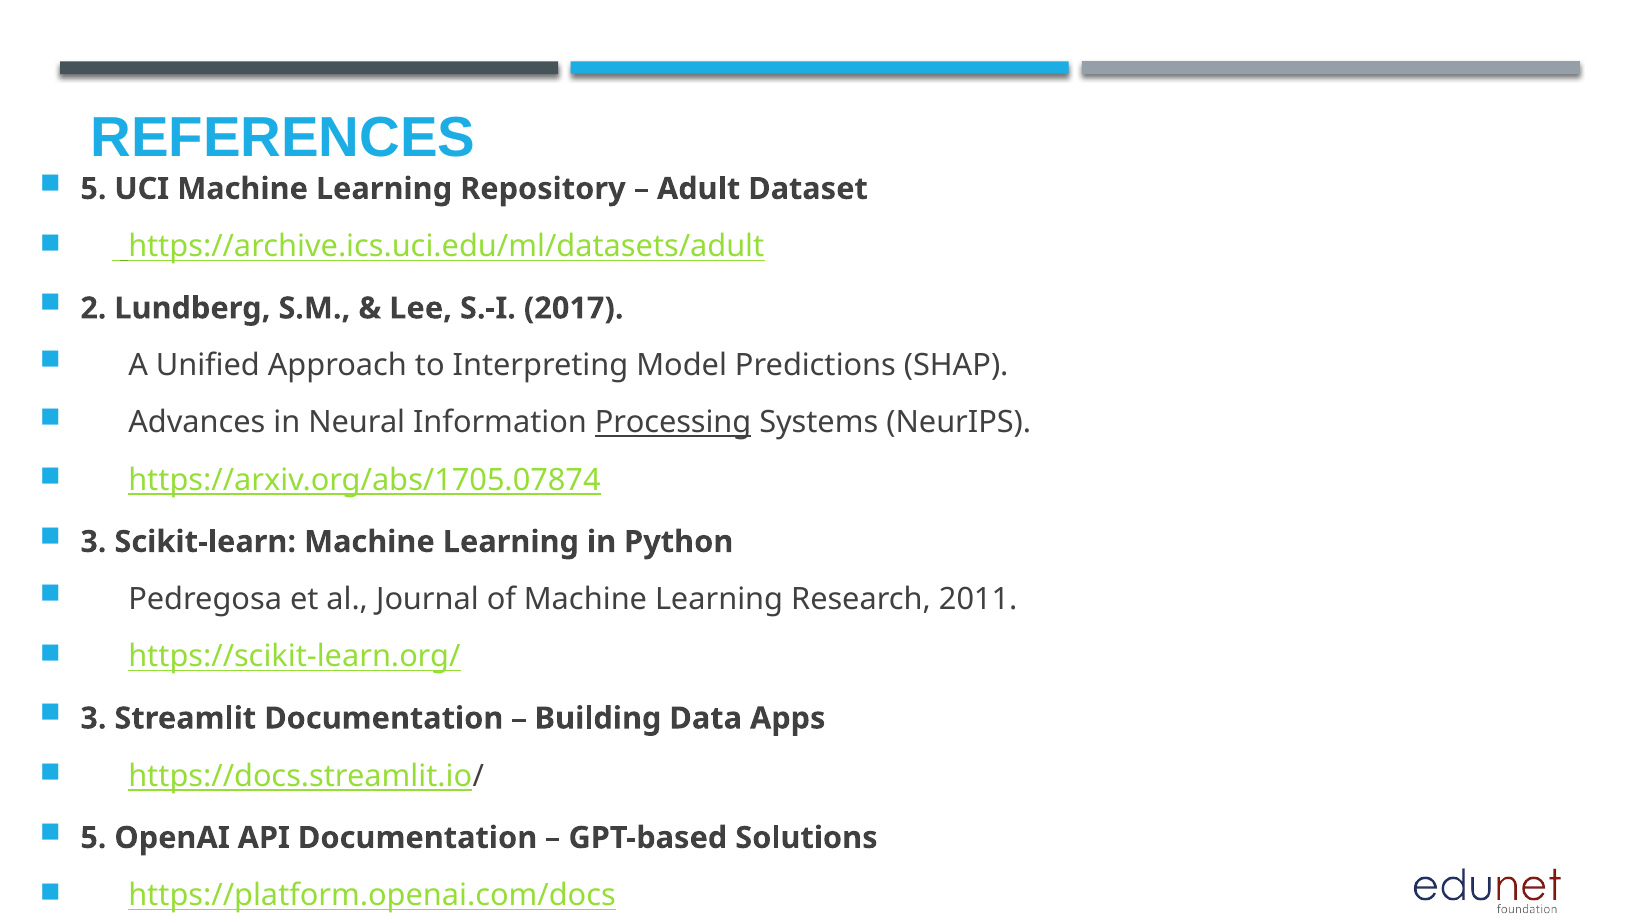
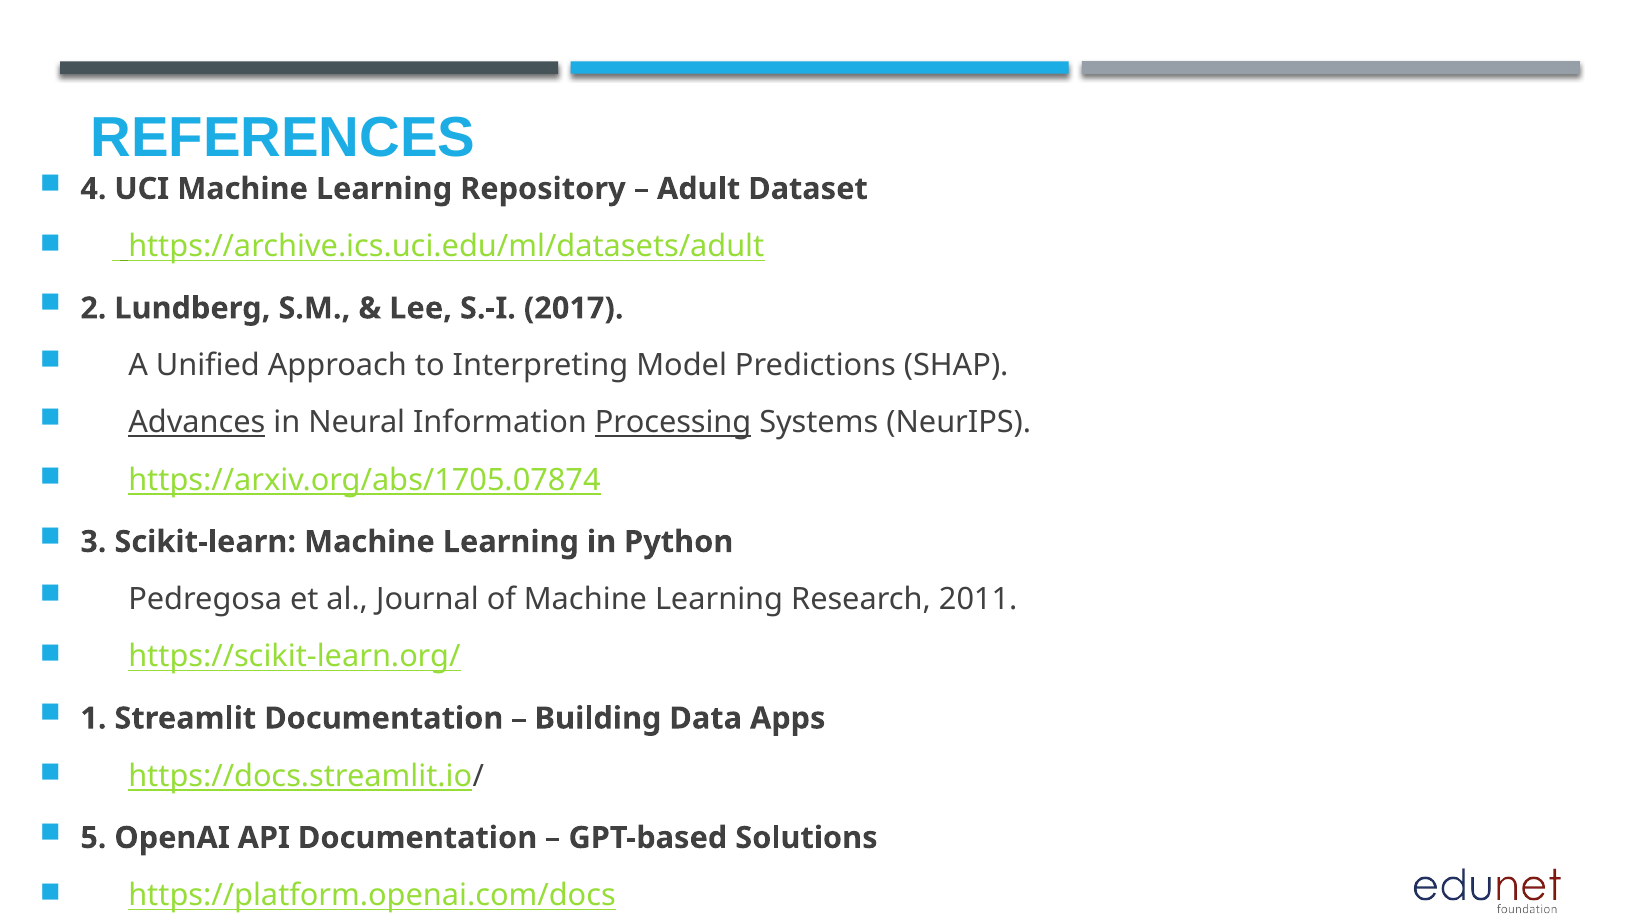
5: 5 -> 4 (93, 189)
Advances underline: none -> present (197, 422)
3: 3 -> 1 (93, 718)
